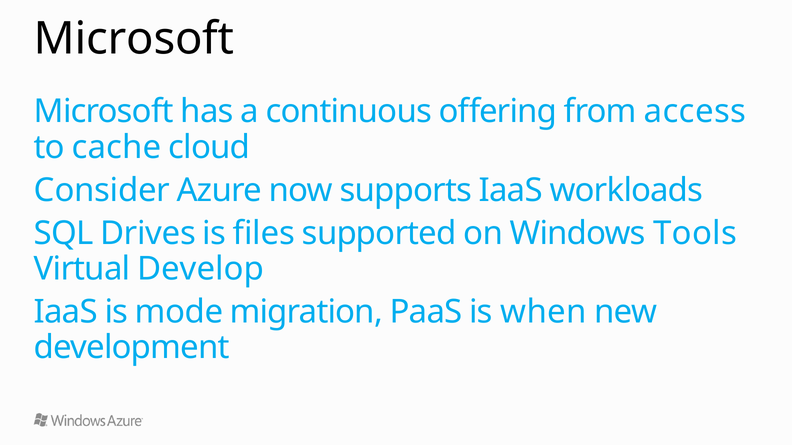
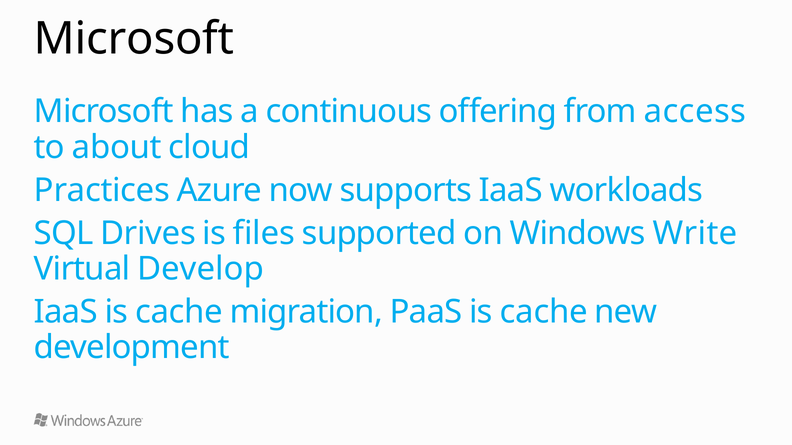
cache: cache -> about (117, 147)
Consider: Consider -> Practices (102, 190)
Tools: Tools -> Write (695, 234)
IaaS is mode: mode -> cache (179, 312)
PaaS is when: when -> cache (544, 312)
